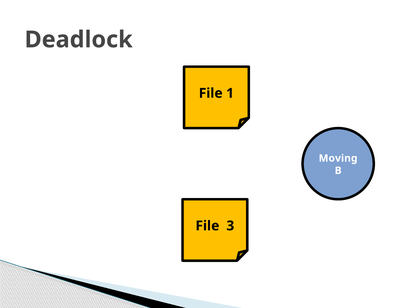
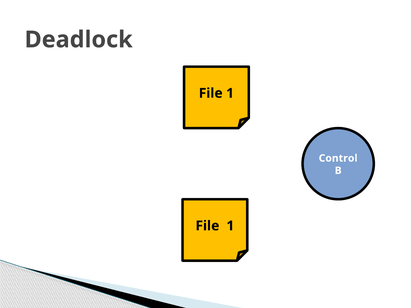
Moving: Moving -> Control (338, 158)
3: 3 -> 1 (230, 226)
